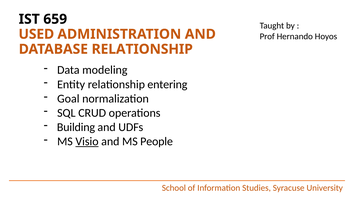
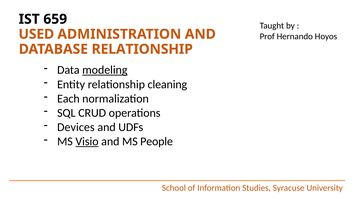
modeling underline: none -> present (105, 70)
entering: entering -> cleaning (167, 84)
Goal: Goal -> Each (68, 99)
Building: Building -> Devices (76, 127)
